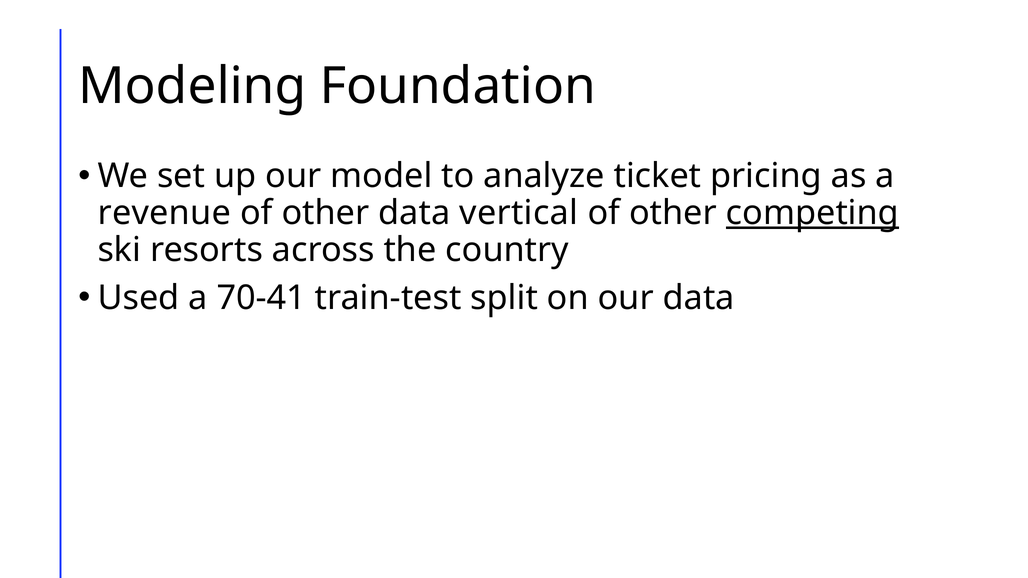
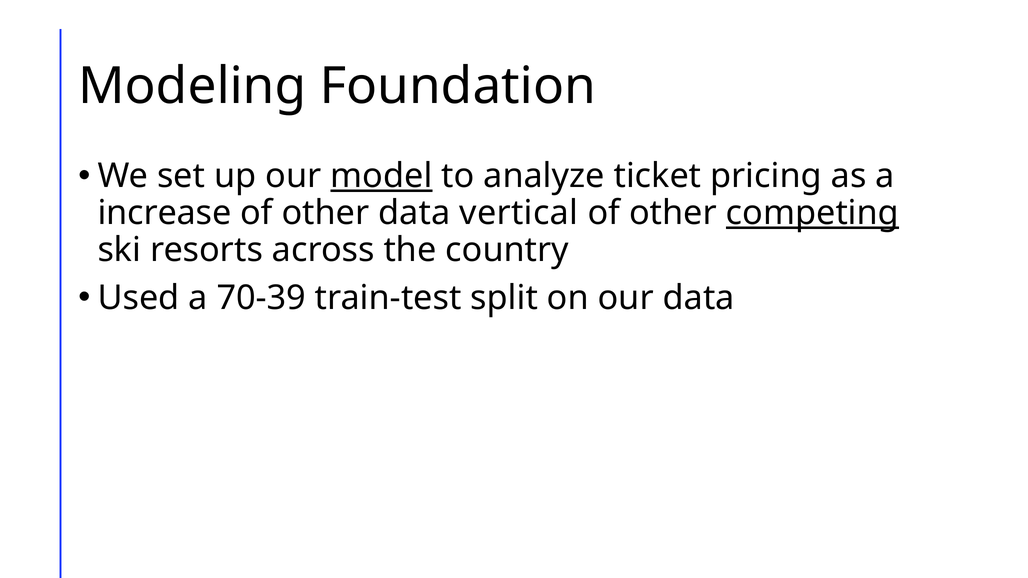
model underline: none -> present (381, 176)
revenue: revenue -> increase (165, 213)
70-41: 70-41 -> 70-39 (261, 298)
